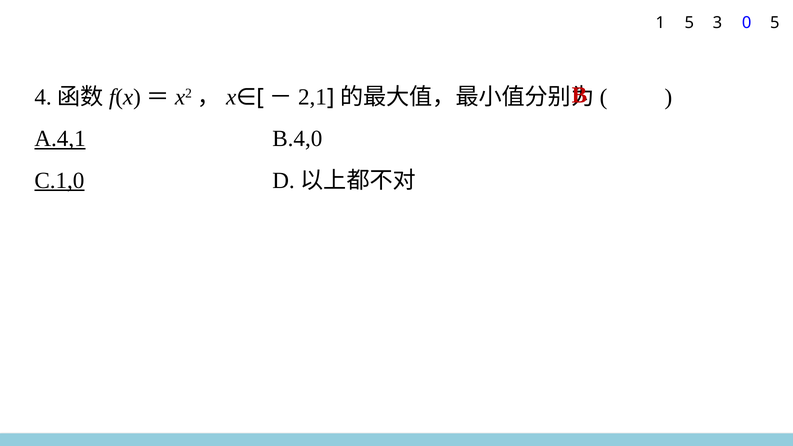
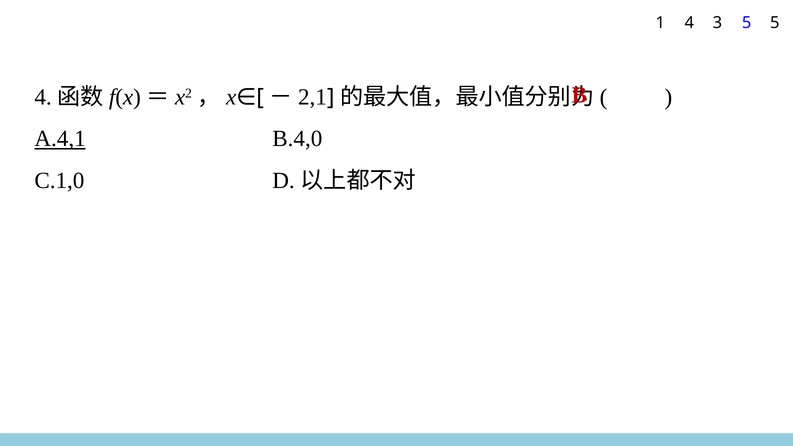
1 5: 5 -> 4 (689, 23)
3 0: 0 -> 5 (747, 23)
C.1,0 underline: present -> none (59, 181)
